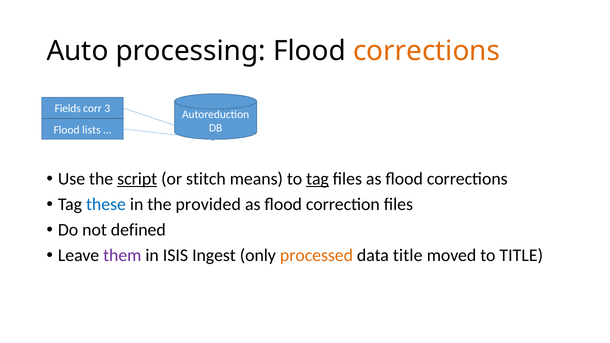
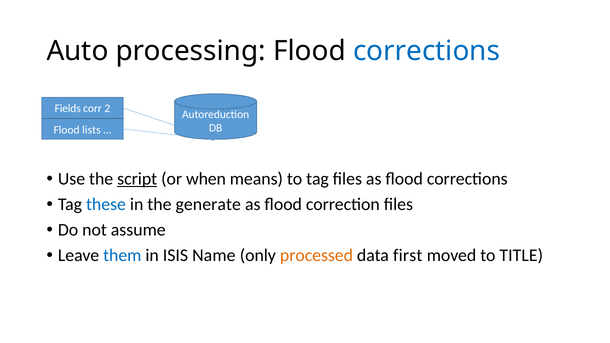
corrections colour: orange -> blue (427, 51)
3: 3 -> 2 (107, 109)
stitch: stitch -> when (206, 179)
tag underline: present -> none (317, 179)
provided: provided -> generate (208, 205)
defined: defined -> assume (138, 230)
them colour: purple -> blue (122, 256)
Ingest: Ingest -> Name (214, 256)
data title: title -> first (408, 256)
